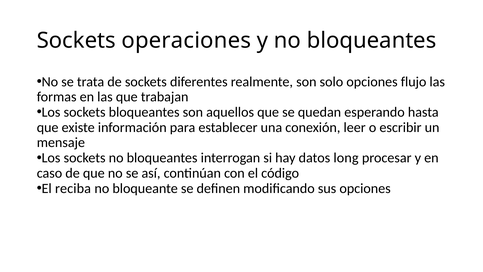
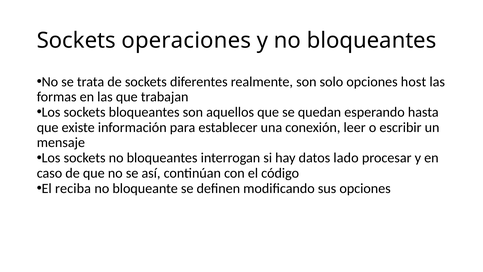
flujo: flujo -> host (414, 82)
long: long -> lado (346, 158)
